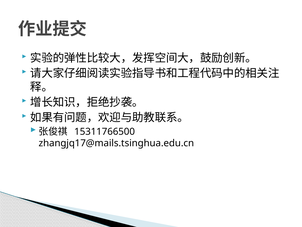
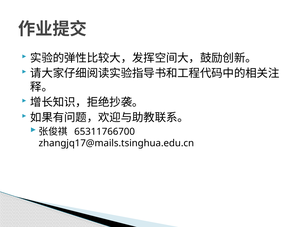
15311766500: 15311766500 -> 65311766700 (105, 131)
